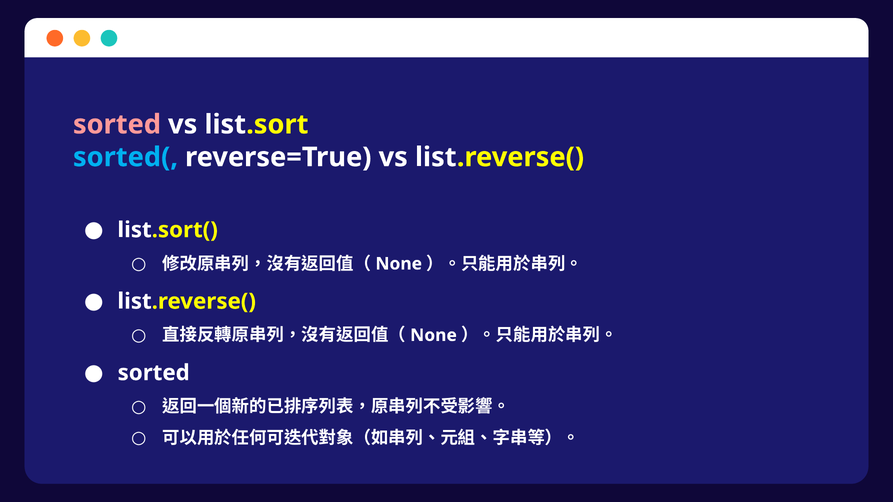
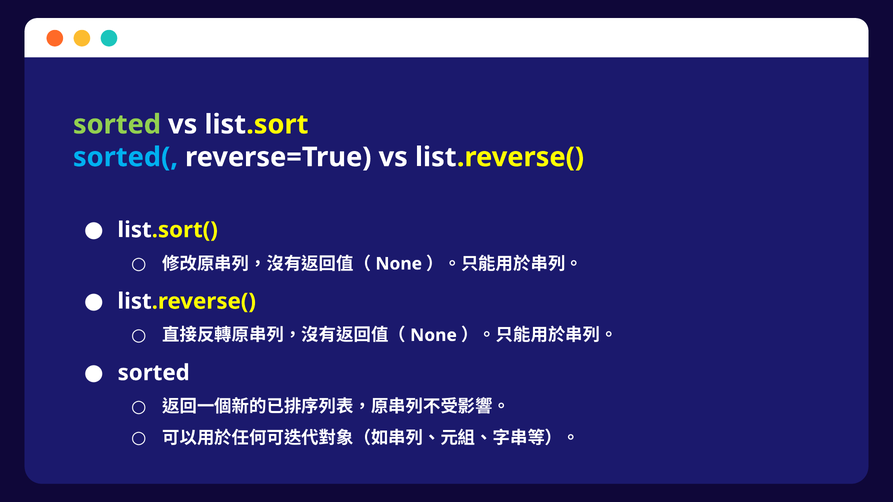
sorted colour: pink -> light green (117, 125)
